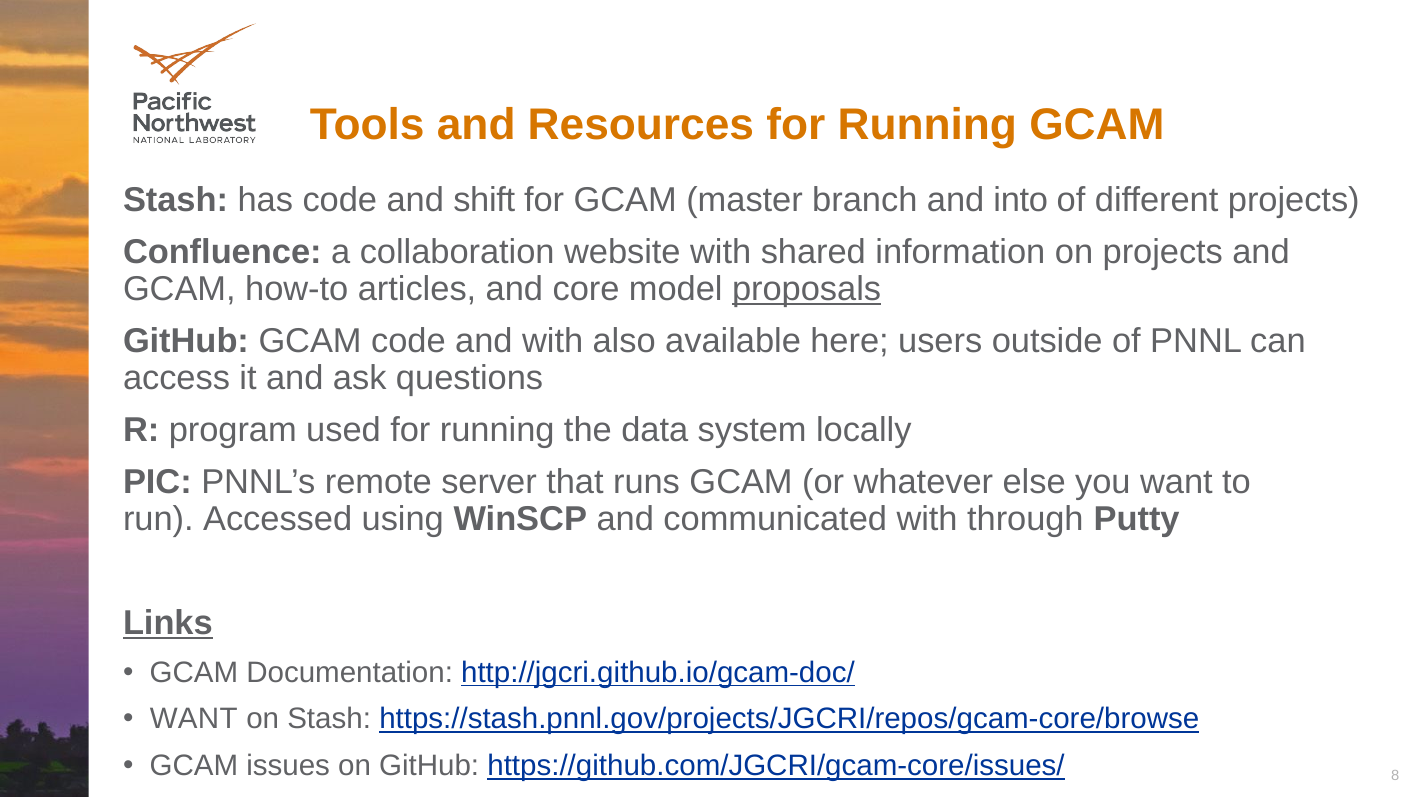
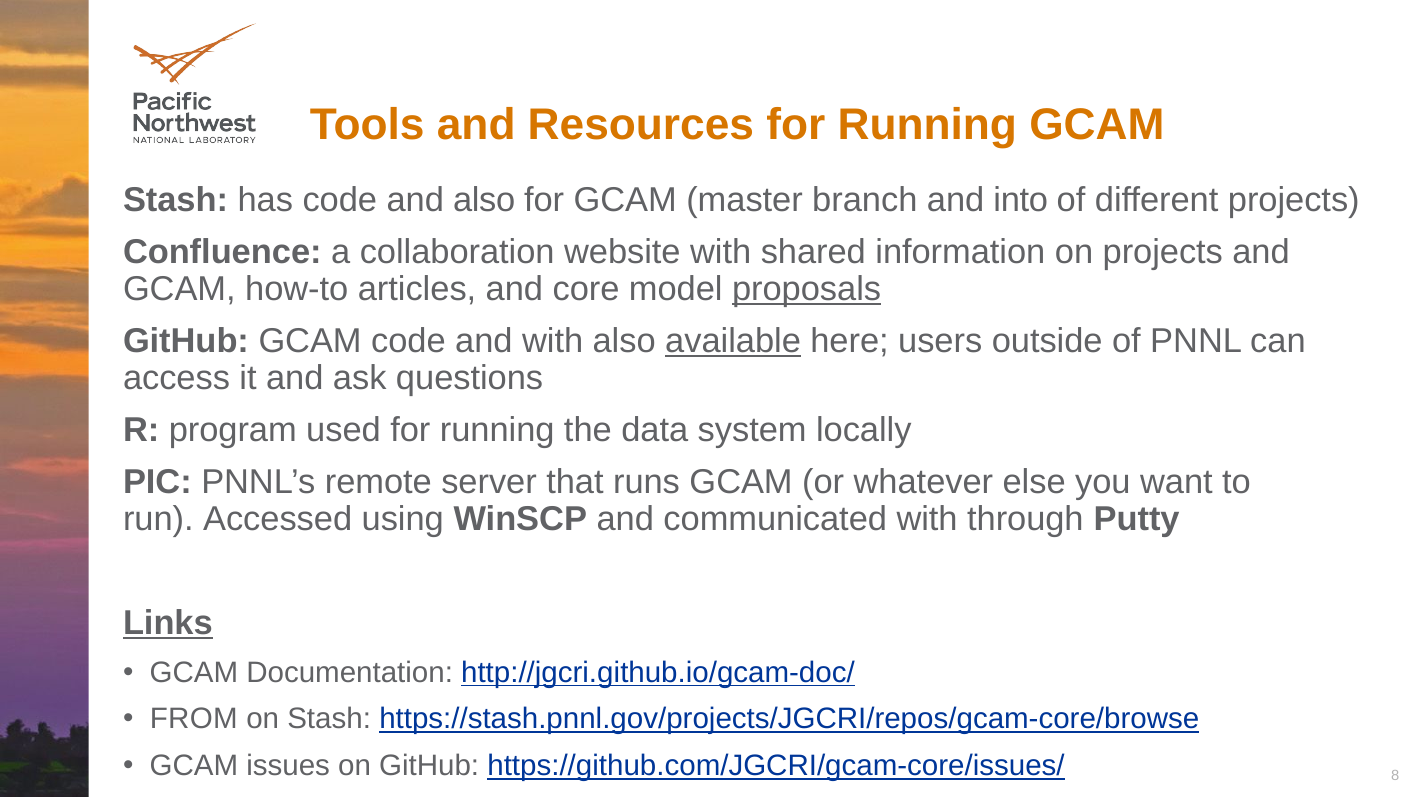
and shift: shift -> also (484, 200)
available underline: none -> present (733, 341)
WANT: WANT -> FROM (194, 719)
